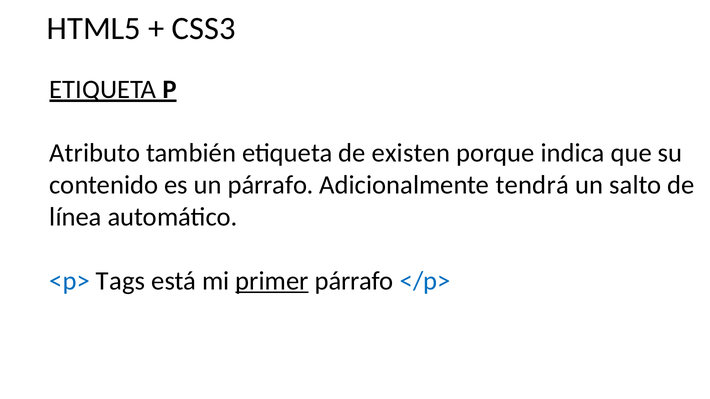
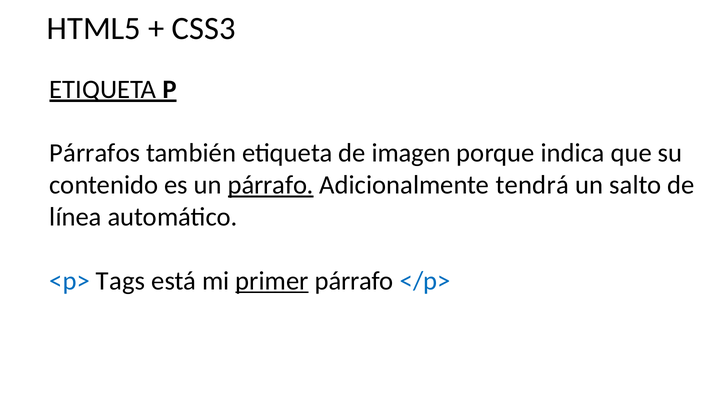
Atributo: Atributo -> Párrafos (95, 153)
existen: existen -> imagen (411, 153)
párrafo underline: none -> present (271, 185)
